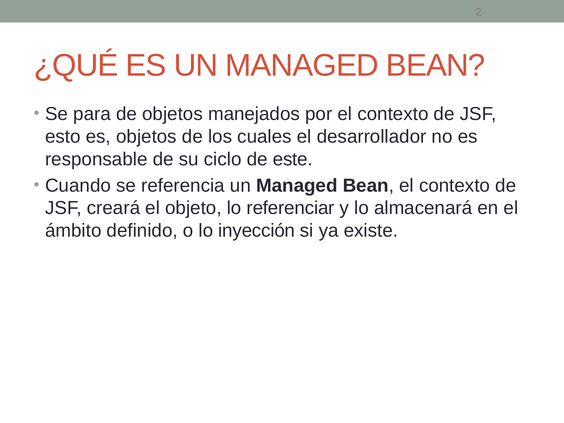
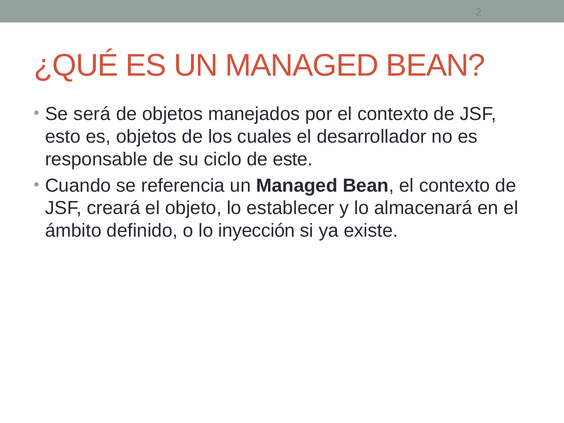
para: para -> será (92, 114)
referenciar: referenciar -> establecer (290, 208)
